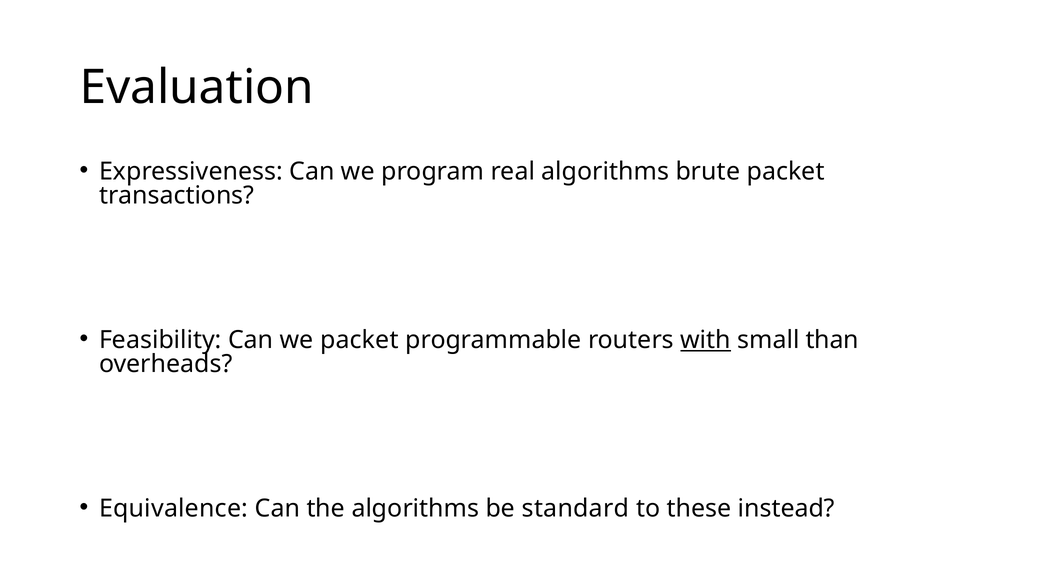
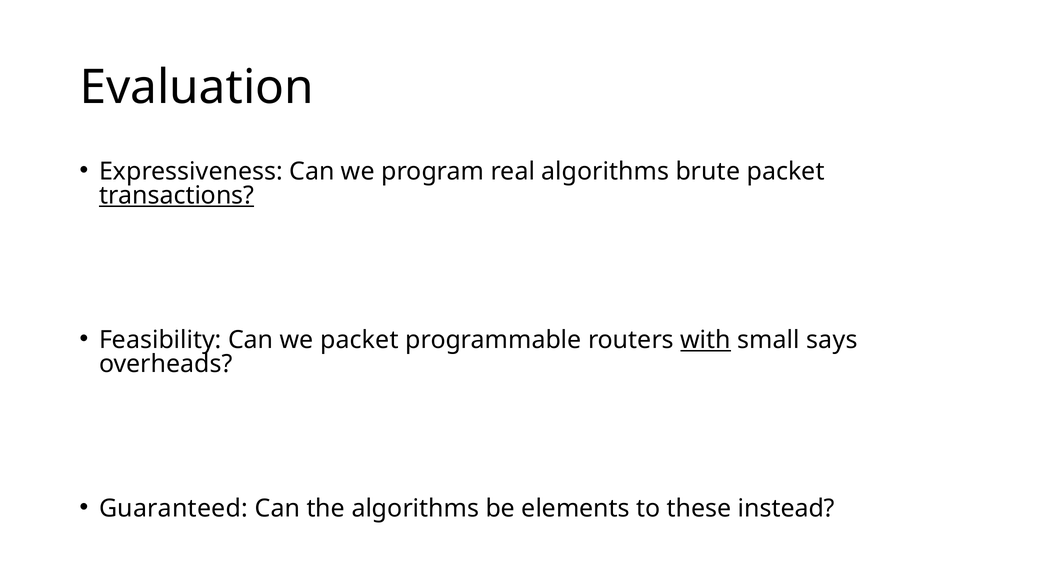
transactions underline: none -> present (177, 196)
than: than -> says (832, 340)
Equivalence: Equivalence -> Guaranteed (174, 508)
standard: standard -> elements (576, 508)
